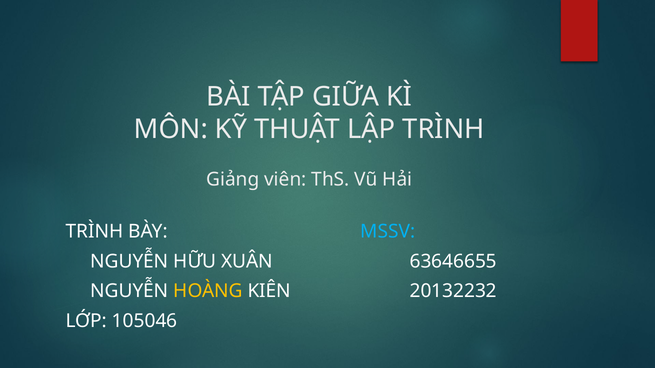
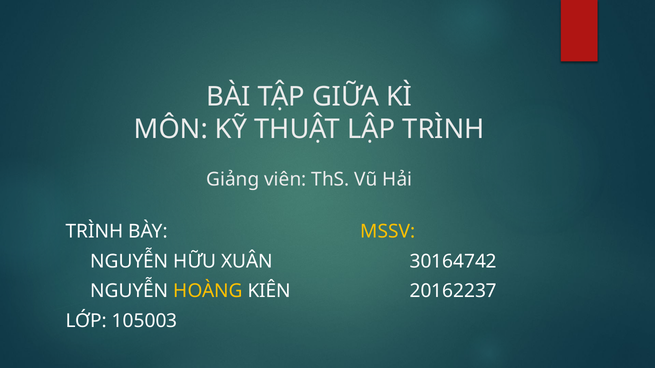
MSSV colour: light blue -> yellow (388, 232)
63646655: 63646655 -> 30164742 (453, 262)
20132232: 20132232 -> 20162237 (453, 291)
105046: 105046 -> 105003 (145, 321)
